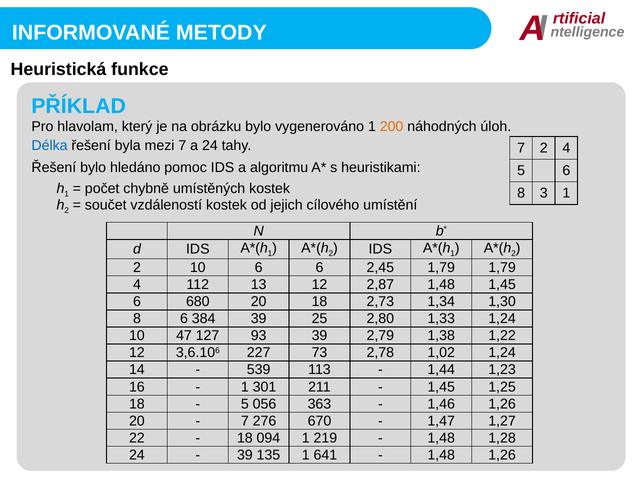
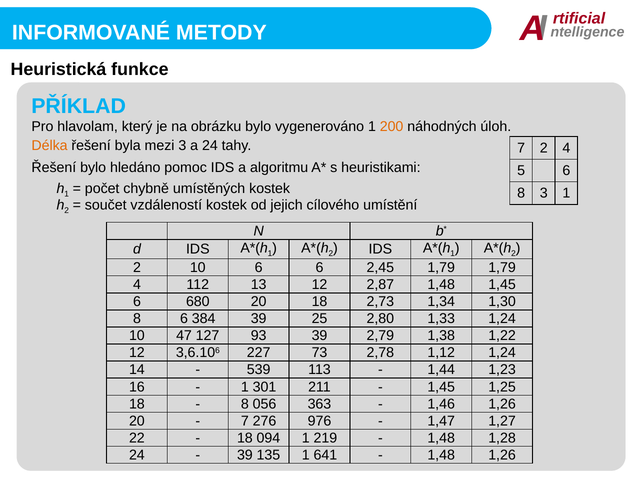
Délka colour: blue -> orange (50, 146)
mezi 7: 7 -> 3 (182, 146)
1,02: 1,02 -> 1,12 (441, 353)
5: 5 -> 8 (245, 404)
670: 670 -> 976 (320, 421)
